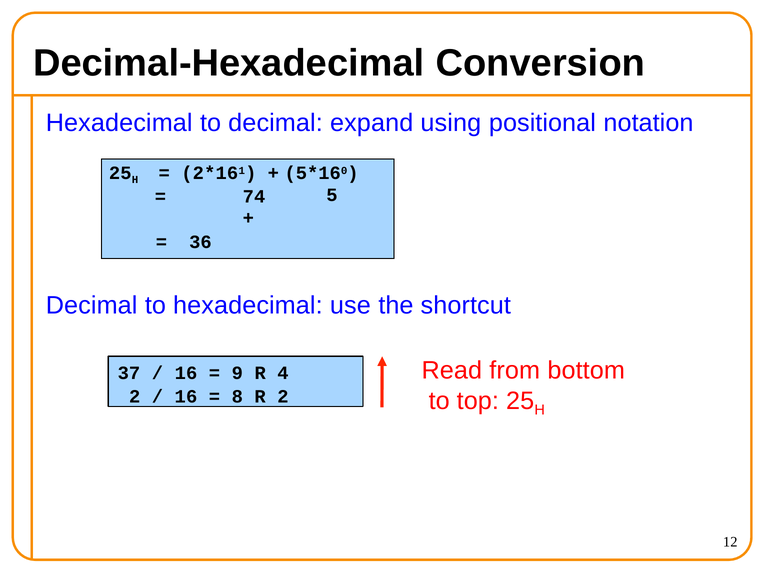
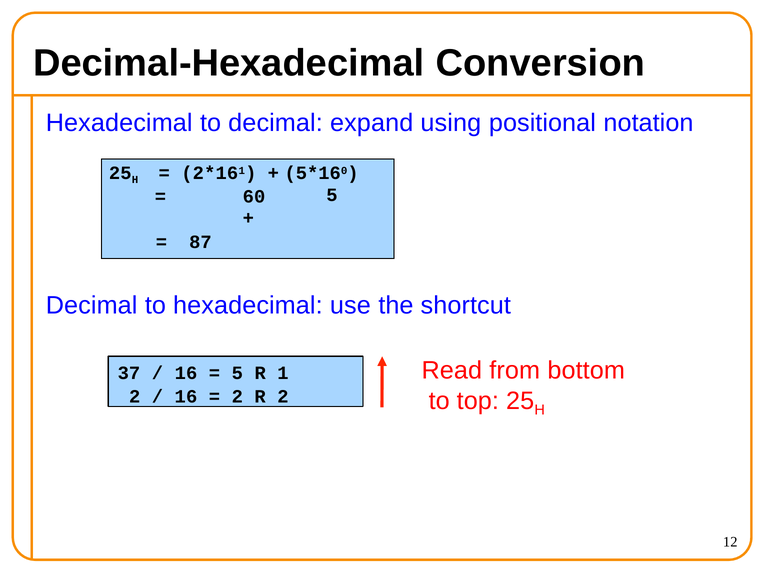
74: 74 -> 60 (254, 197)
36: 36 -> 87 (200, 242)
9: 9 -> 5 (237, 374)
4: 4 -> 1 (283, 374)
8: 8 -> 2 (237, 397)
